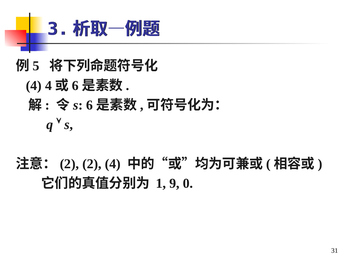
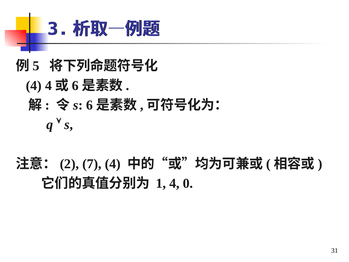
2: 2 -> 7 (92, 164)
1 9: 9 -> 4 (175, 183)
